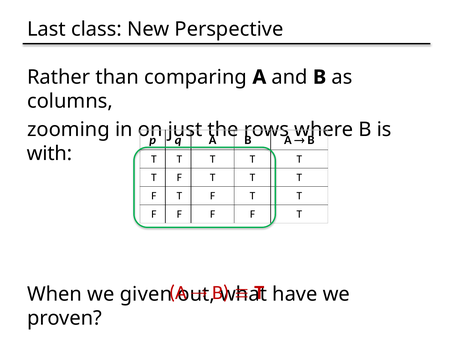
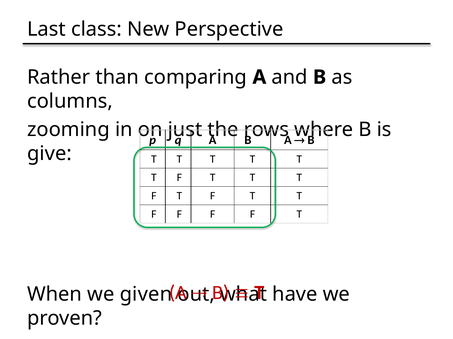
with: with -> give (49, 154)
